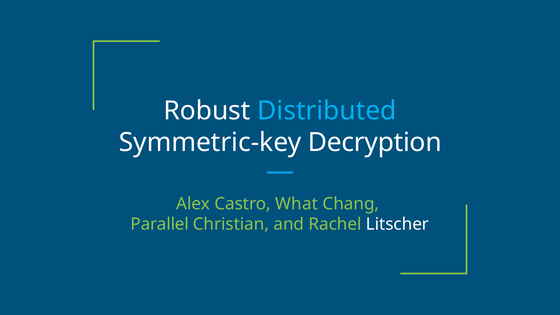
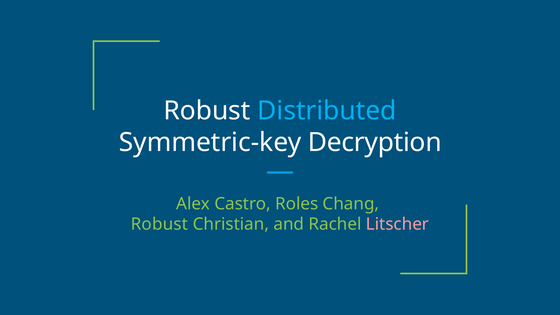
What: What -> Roles (297, 204)
Parallel: Parallel -> Robust (159, 224)
Litscher colour: white -> pink (397, 224)
